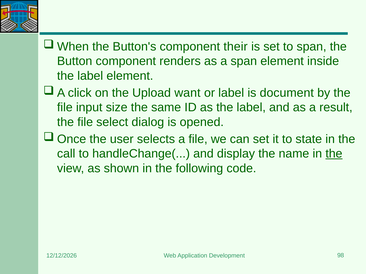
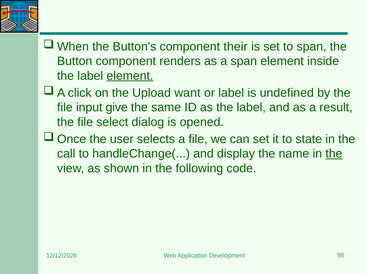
element underline: none -> present (130, 76)
document: document -> undefined (287, 93)
size: size -> give (117, 108)
